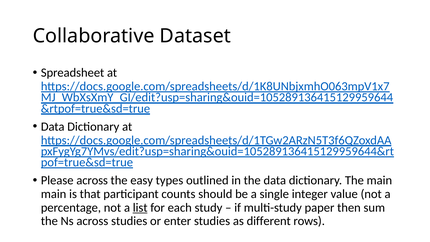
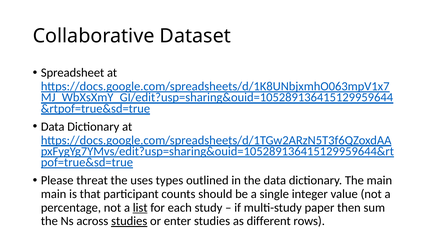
Please across: across -> threat (92, 180)
easy: easy -> uses (142, 180)
studies underline: none -> present (129, 221)
